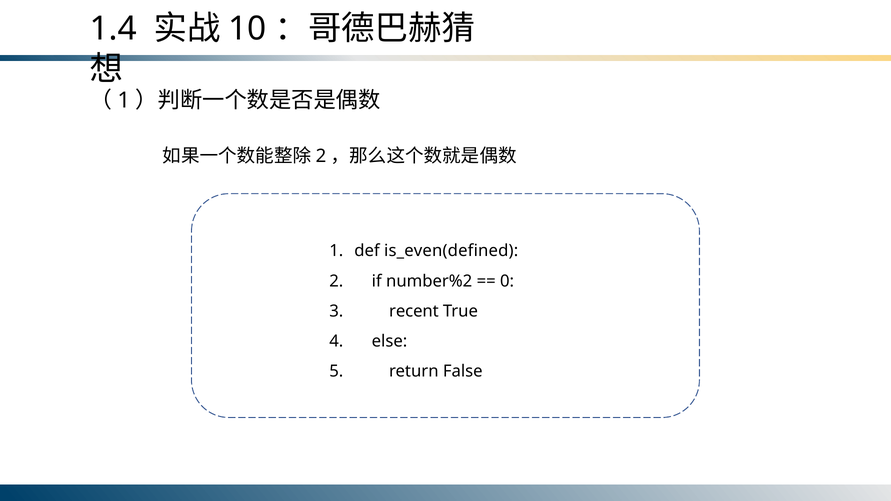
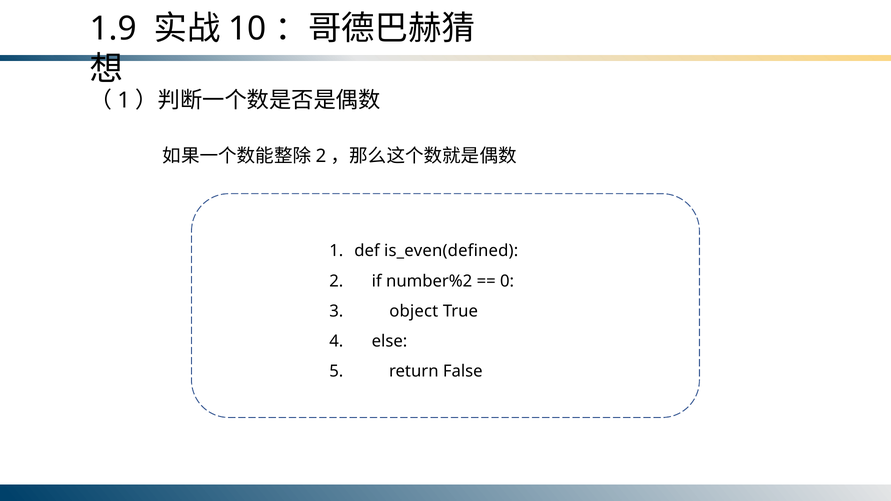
1.4: 1.4 -> 1.9 (113, 29)
recent: recent -> object (414, 311)
